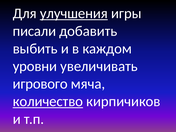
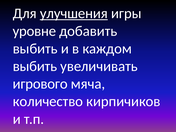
писали: писали -> уровне (34, 31)
уровни: уровни -> выбить (35, 66)
количество underline: present -> none (48, 101)
